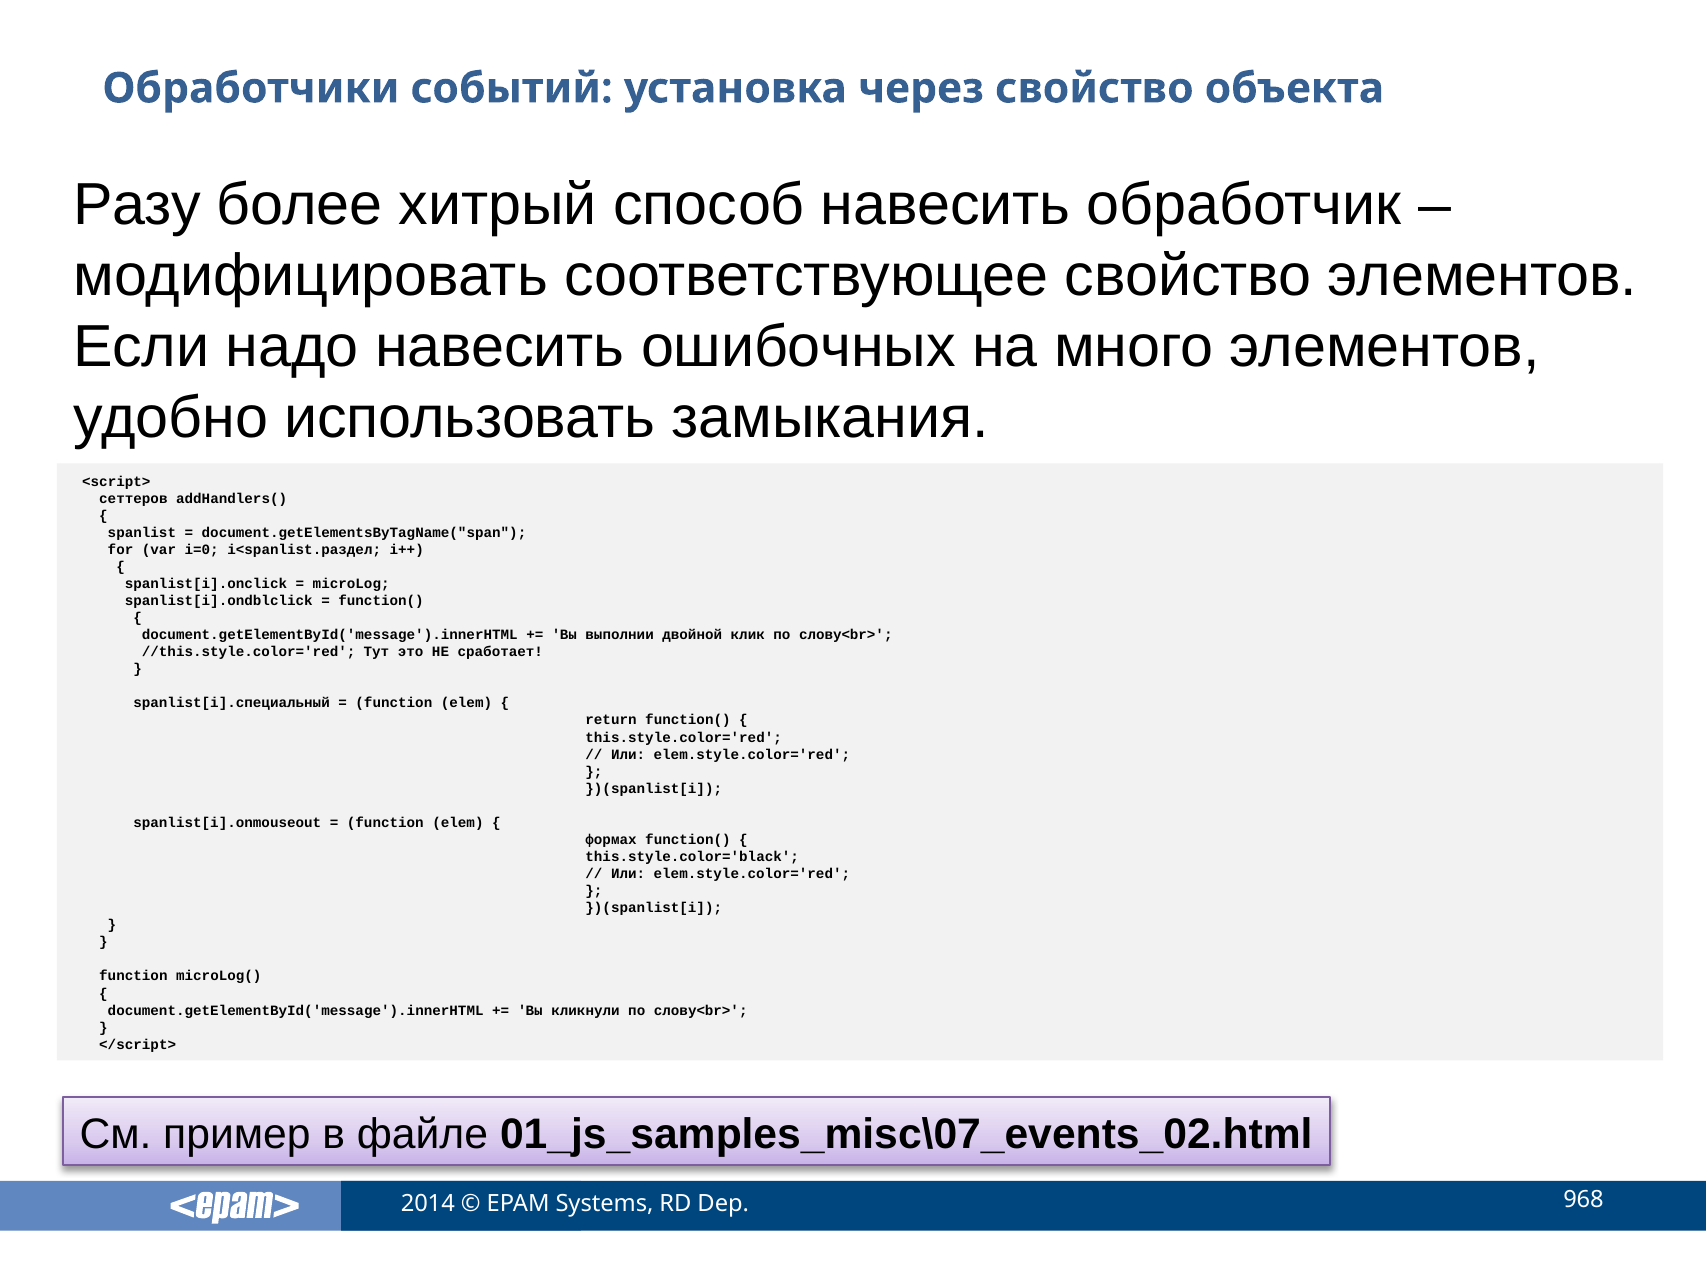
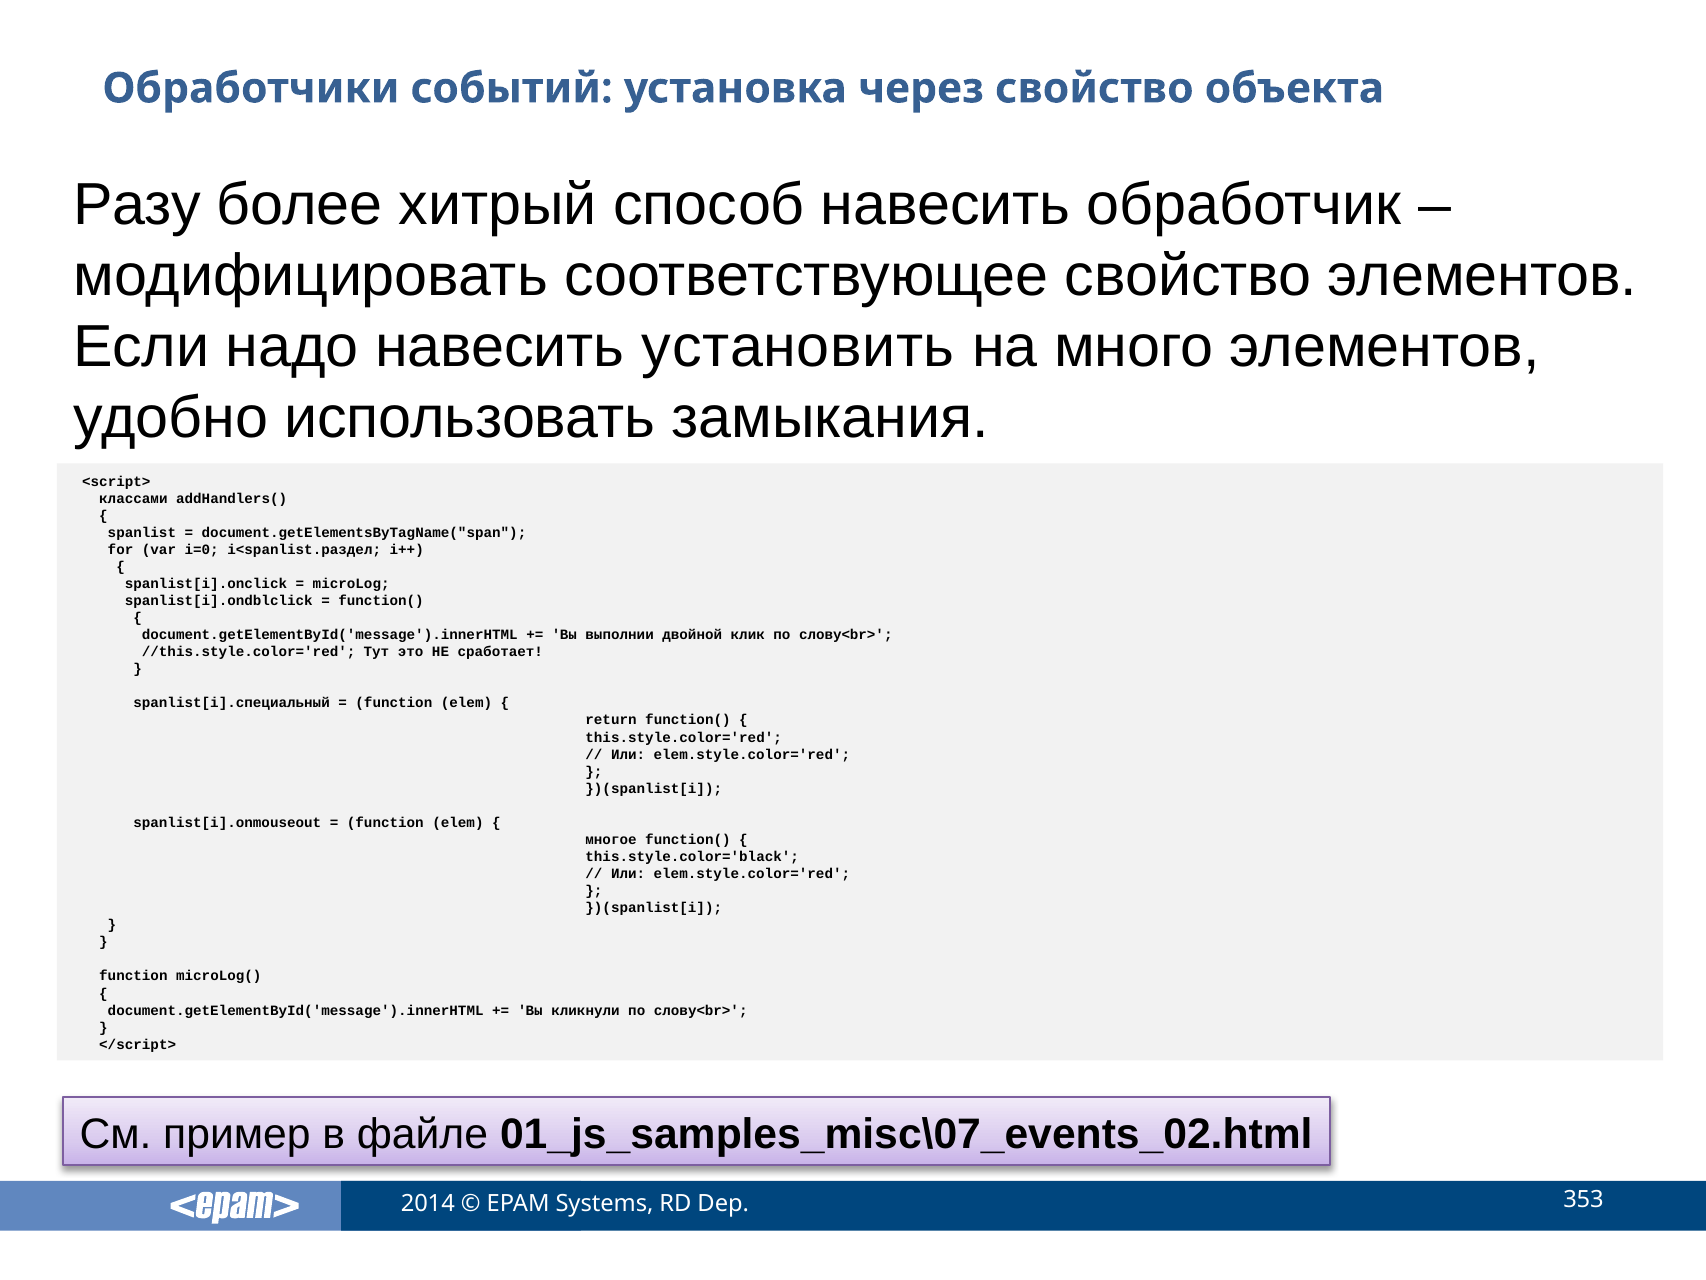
ошибочных: ошибочных -> установить (798, 347)
сеттеров: сеттеров -> классами (133, 498)
формах: формах -> многое (611, 839)
968: 968 -> 353 (1583, 1200)
